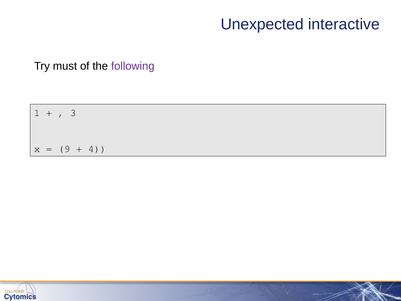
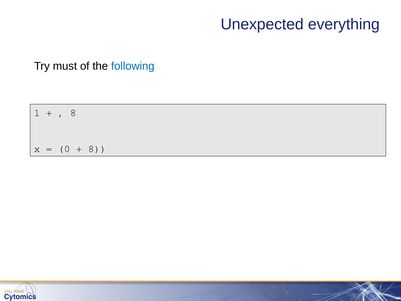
interactive: interactive -> everything (344, 24)
following colour: purple -> blue (133, 66)
3: 3 -> 8 (73, 113)
9: 9 -> 0 (64, 149)
4: 4 -> 8 (97, 149)
